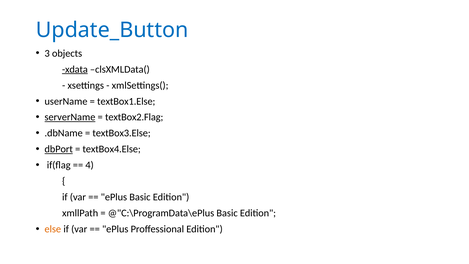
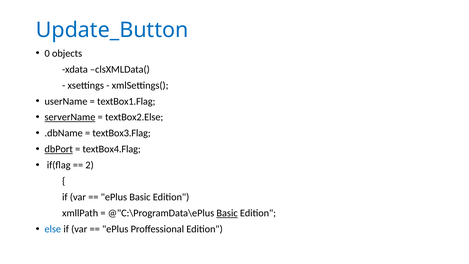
3: 3 -> 0 (47, 53)
xdata underline: present -> none (75, 69)
textBox1.Else: textBox1.Else -> textBox1.Flag (126, 101)
textBox2.Flag: textBox2.Flag -> textBox2.Else (134, 117)
textBox3.Else: textBox3.Else -> textBox3.Flag (122, 133)
textBox4.Else: textBox4.Else -> textBox4.Flag (112, 149)
4: 4 -> 2 (90, 165)
Basic underline: none -> present (227, 213)
else colour: orange -> blue (53, 229)
